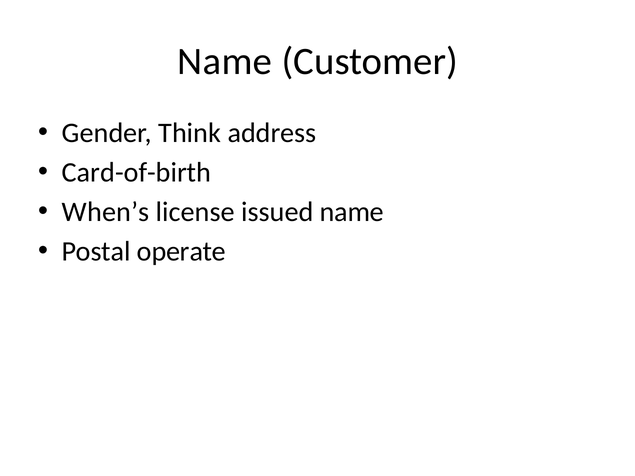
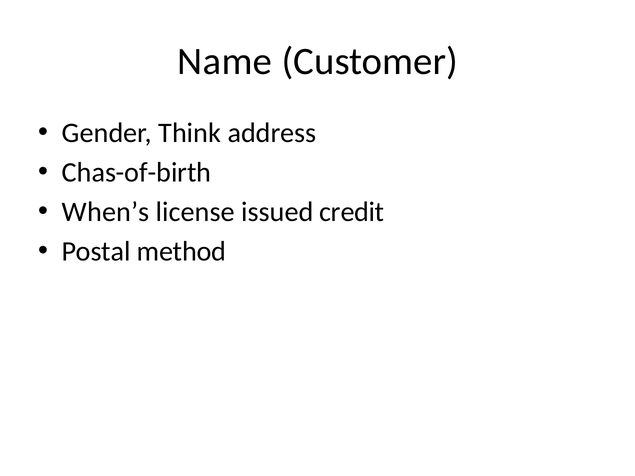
Card-of-birth: Card-of-birth -> Chas-of-birth (137, 173)
issued name: name -> credit (352, 212)
operate: operate -> method (181, 252)
